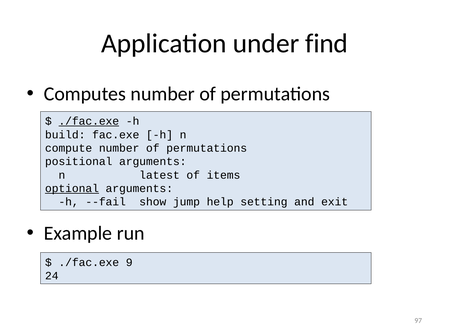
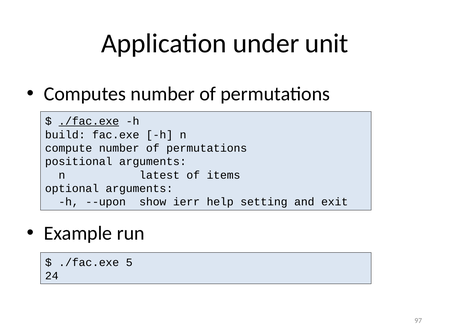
find: find -> unit (327, 43)
optional underline: present -> none (72, 189)
--fail: --fail -> --upon (106, 202)
jump: jump -> ierr (186, 202)
9: 9 -> 5 (129, 263)
